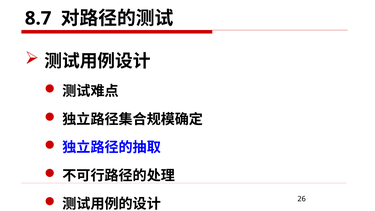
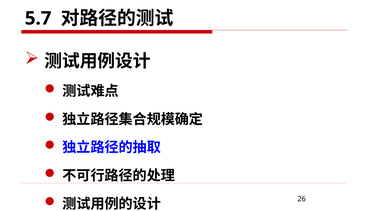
8.7: 8.7 -> 5.7 (38, 18)
